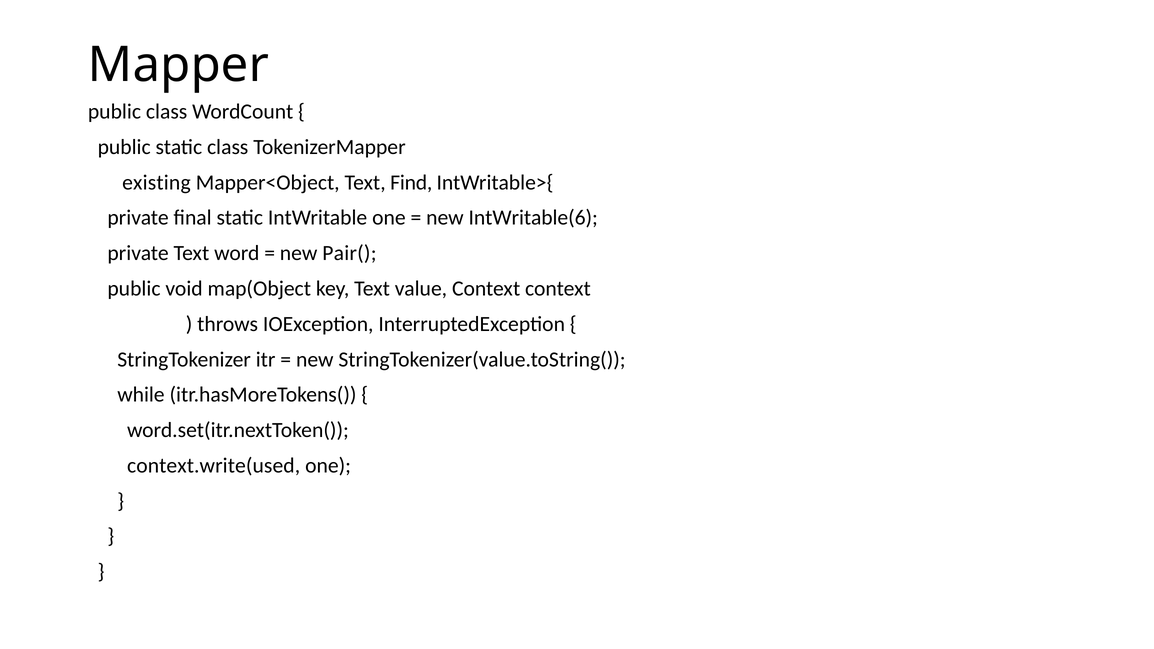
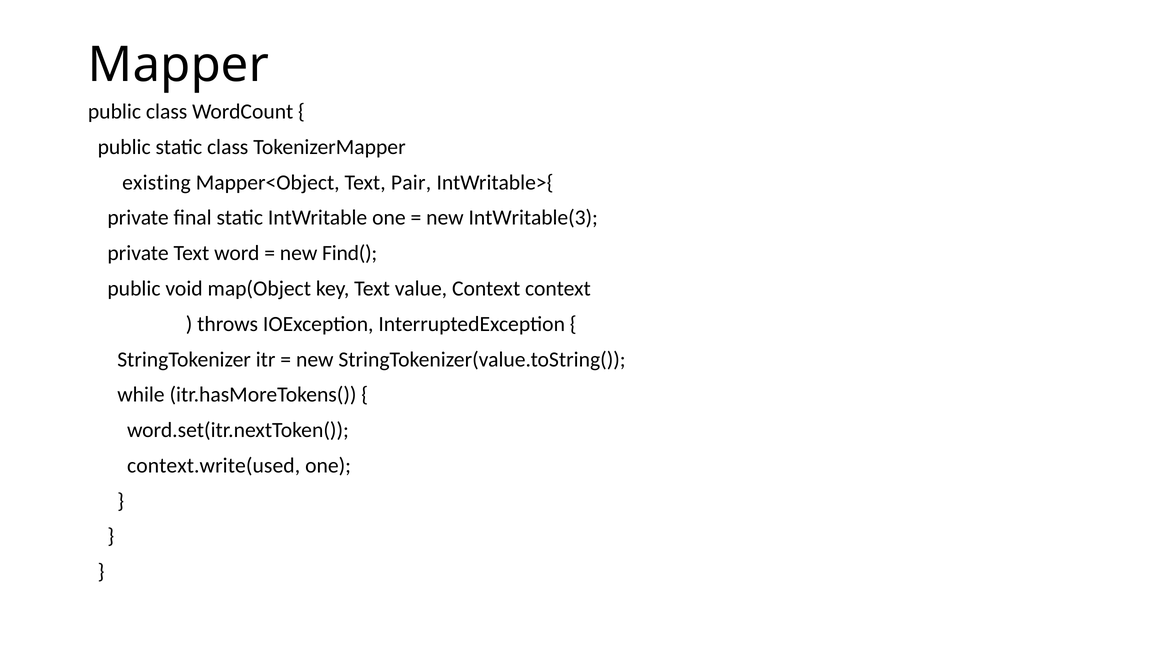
Find: Find -> Pair (411, 182)
IntWritable(6: IntWritable(6 -> IntWritable(3 (533, 218)
Pair(: Pair( -> Find( (350, 253)
